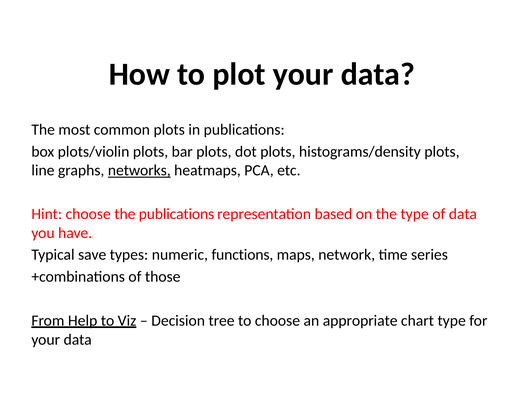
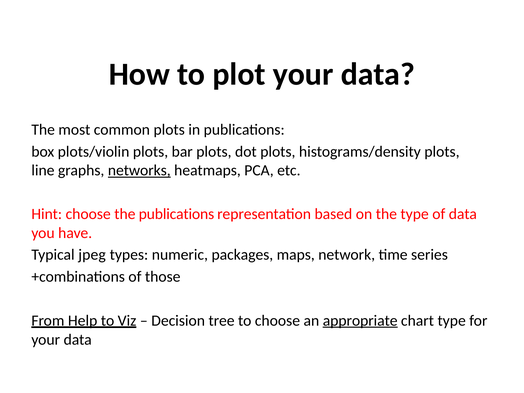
save: save -> jpeg (92, 255)
functions: functions -> packages (242, 255)
appropriate underline: none -> present (360, 321)
